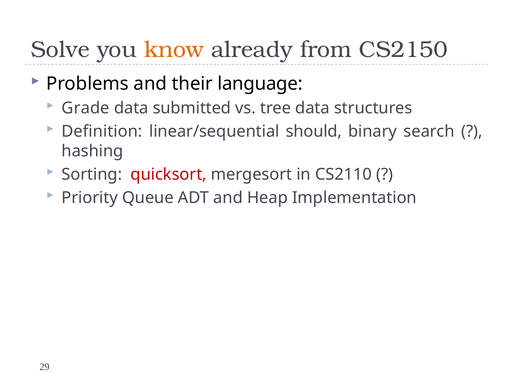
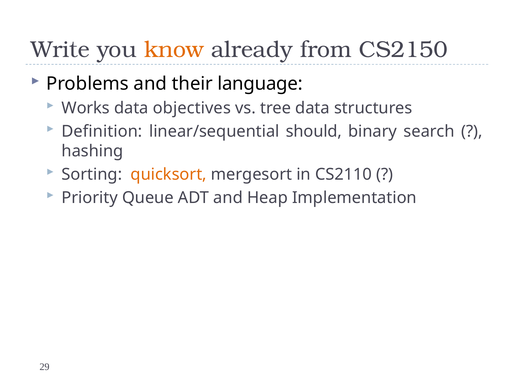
Solve: Solve -> Write (60, 50)
Grade: Grade -> Works (86, 108)
submitted: submitted -> objectives (192, 108)
quicksort colour: red -> orange (169, 174)
